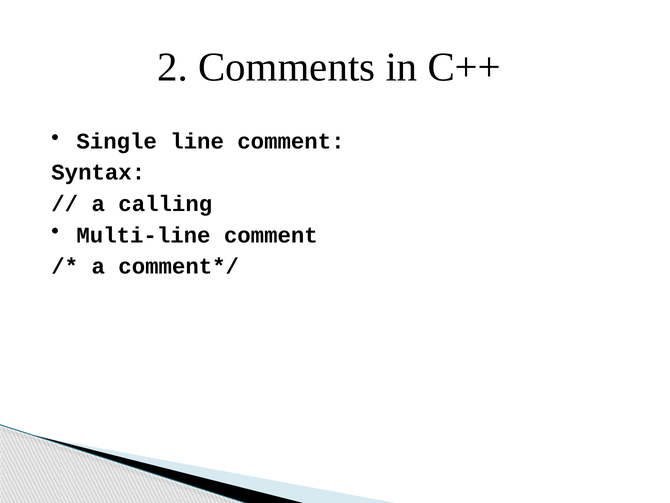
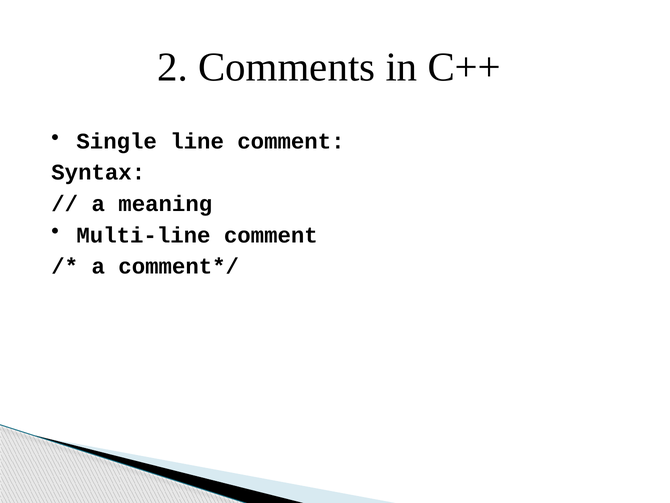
calling: calling -> meaning (165, 204)
